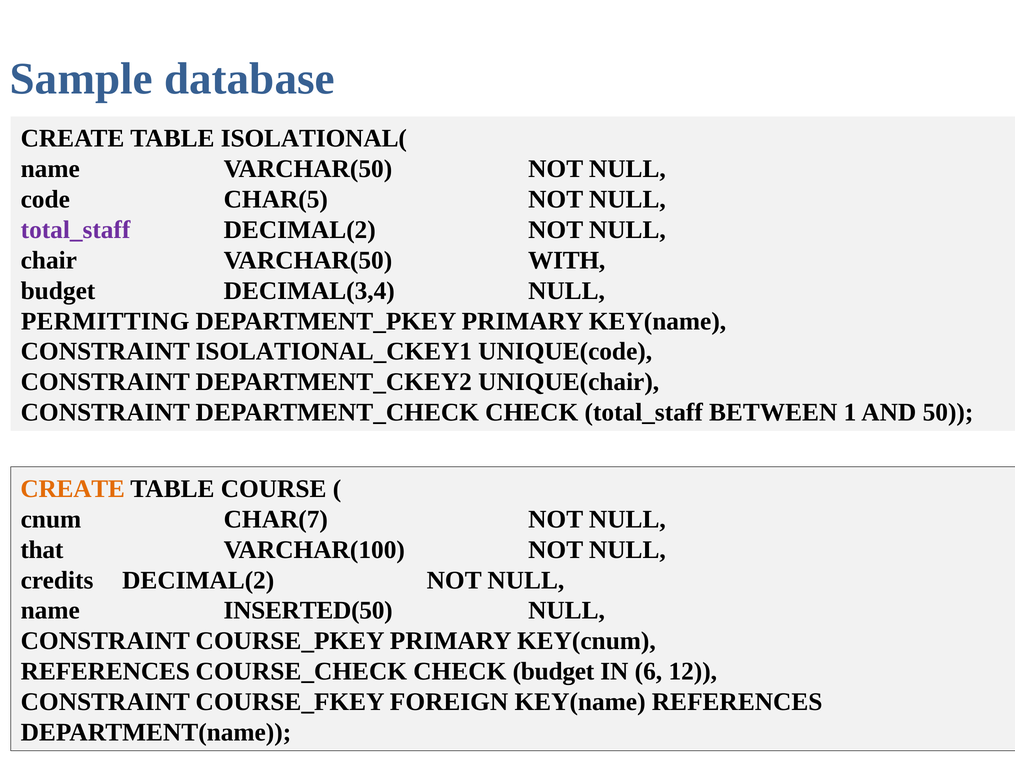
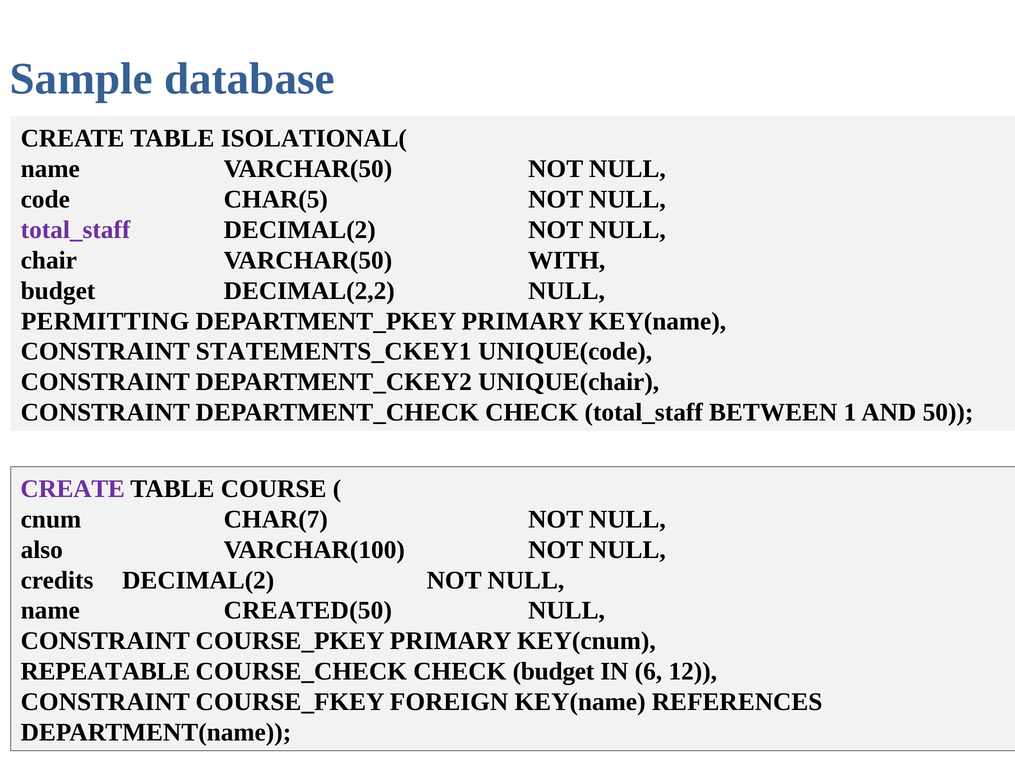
DECIMAL(3,4: DECIMAL(3,4 -> DECIMAL(2,2 (309, 291)
ISOLATIONAL_CKEY1: ISOLATIONAL_CKEY1 -> STATEMENTS_CKEY1 (334, 352)
CREATE colour: orange -> purple (73, 489)
that: that -> also (42, 550)
INSERTED(50: INSERTED(50 -> CREATED(50 (308, 611)
REFERENCES: REFERENCES -> REPEATABLE (105, 672)
